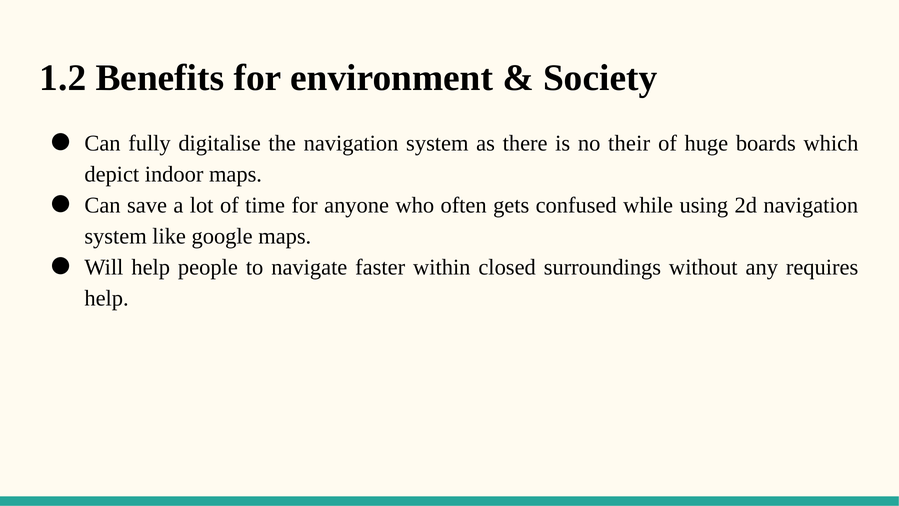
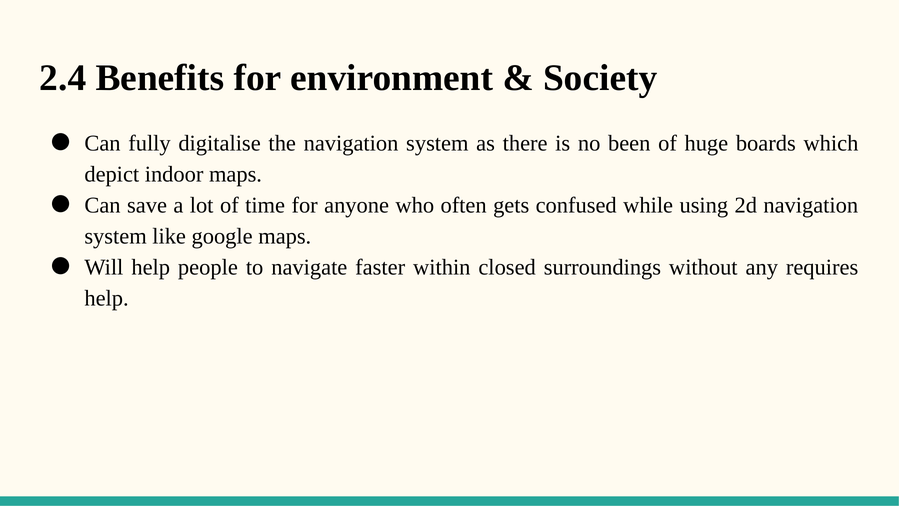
1.2: 1.2 -> 2.4 (63, 78)
their: their -> been (629, 143)
